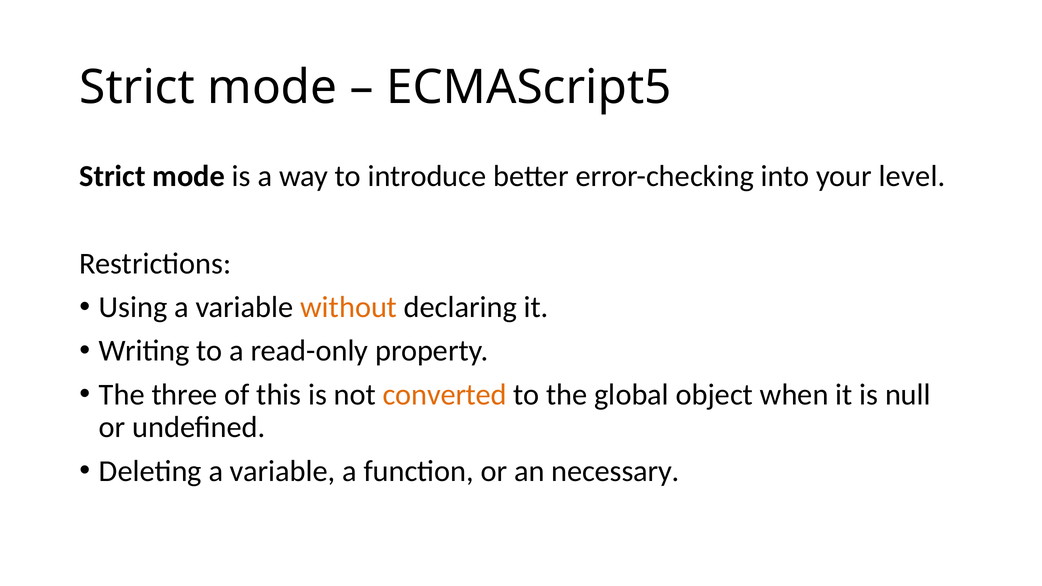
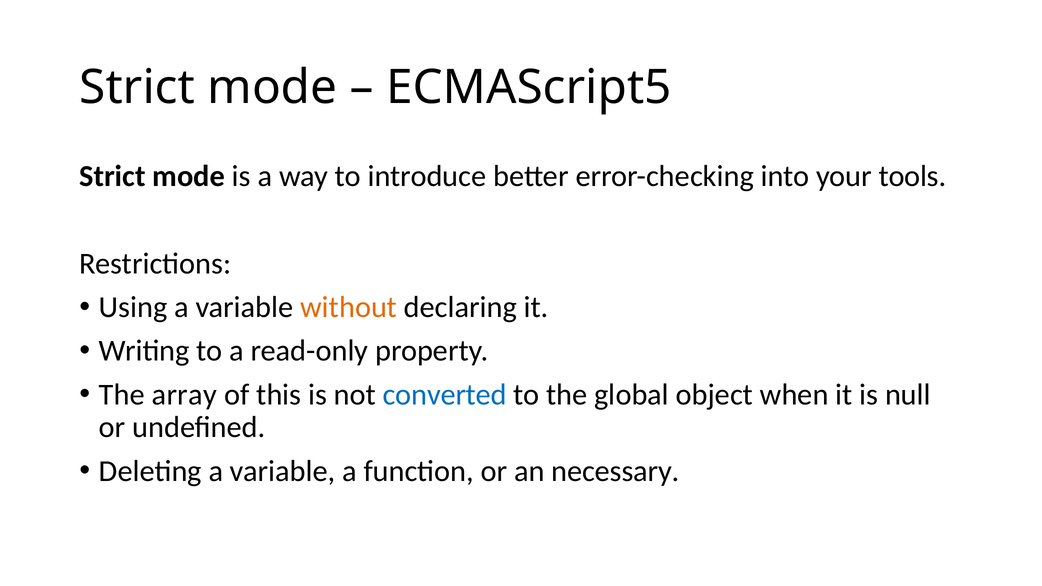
level: level -> tools (912, 176)
three: three -> array (184, 395)
converted colour: orange -> blue (445, 395)
